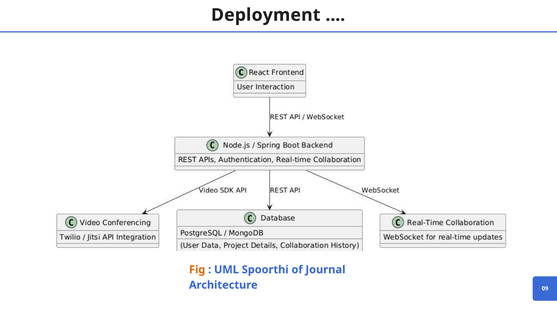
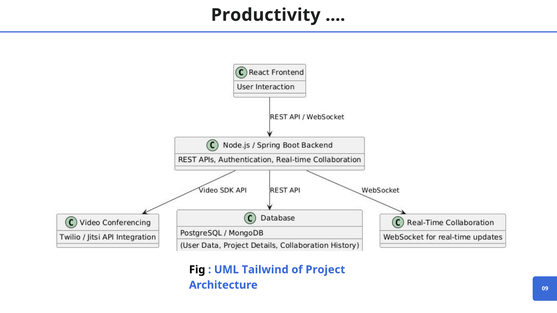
Deployment: Deployment -> Productivity (266, 15)
Fig colour: orange -> black (197, 270)
Spoorthi: Spoorthi -> Tailwind (265, 270)
Journal: Journal -> Project (325, 270)
